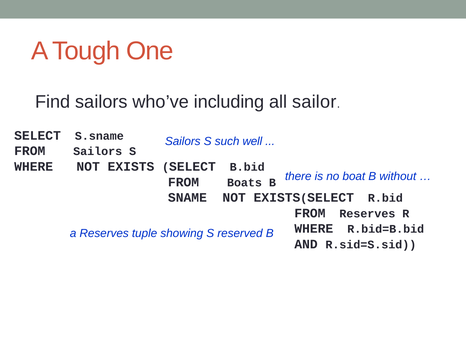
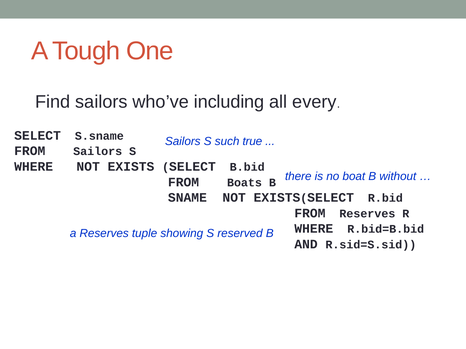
sailor: sailor -> every (314, 102)
well: well -> true (252, 141)
